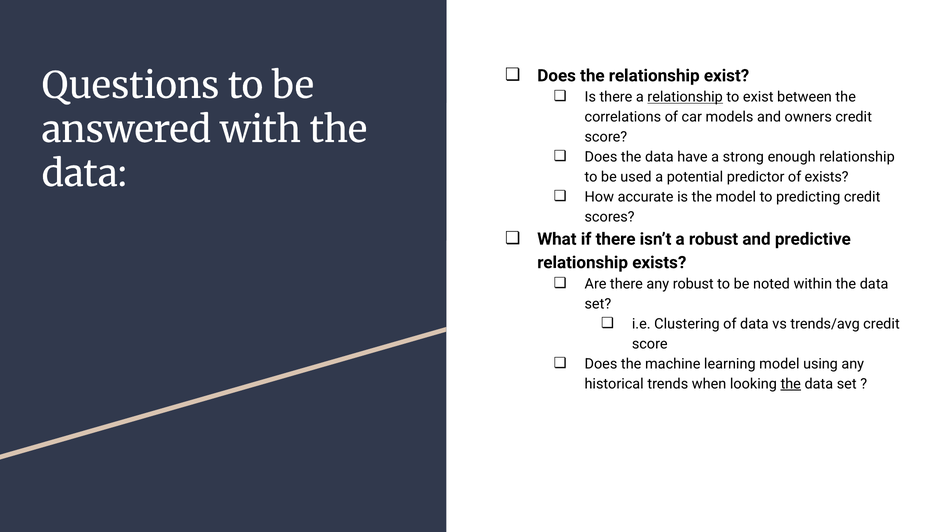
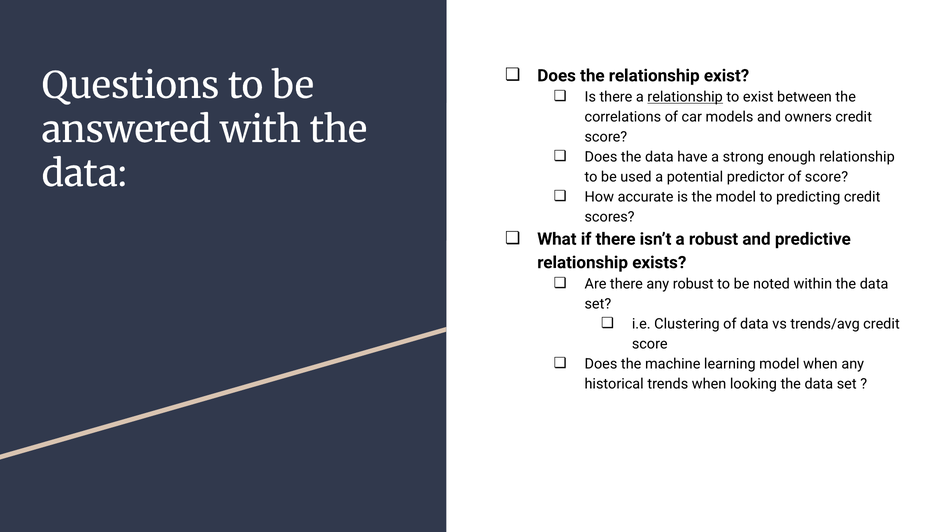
of exists: exists -> score (826, 177)
model using: using -> when (820, 364)
the underline: present -> none (791, 384)
